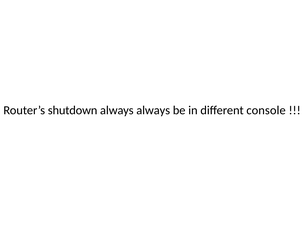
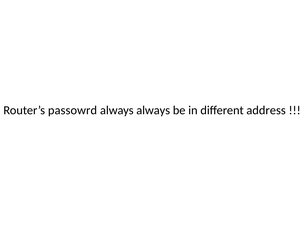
shutdown: shutdown -> passowrd (72, 110)
console: console -> address (266, 110)
